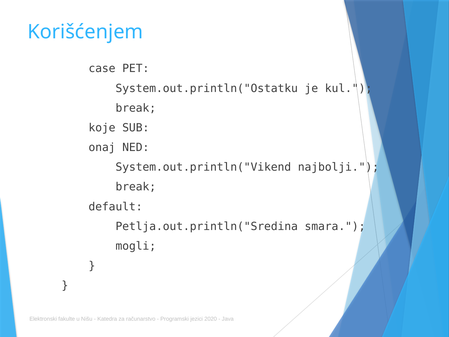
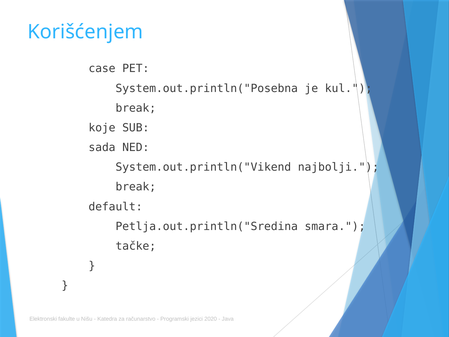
System.out.println("Ostatku: System.out.println("Ostatku -> System.out.println("Posebna (207, 88)
onaj: onaj -> sada (102, 147)
mogli: mogli -> tačke (136, 246)
